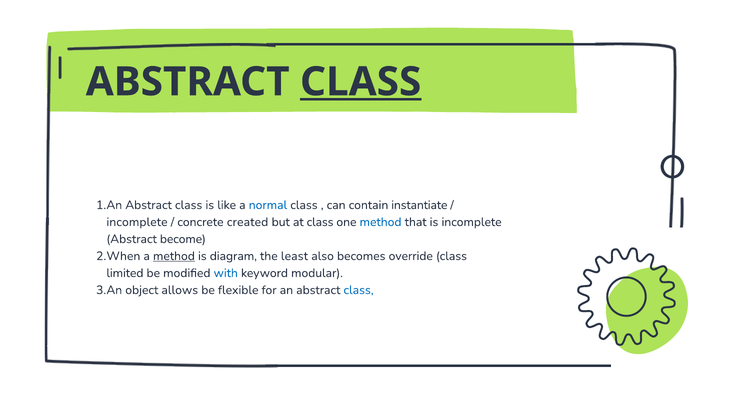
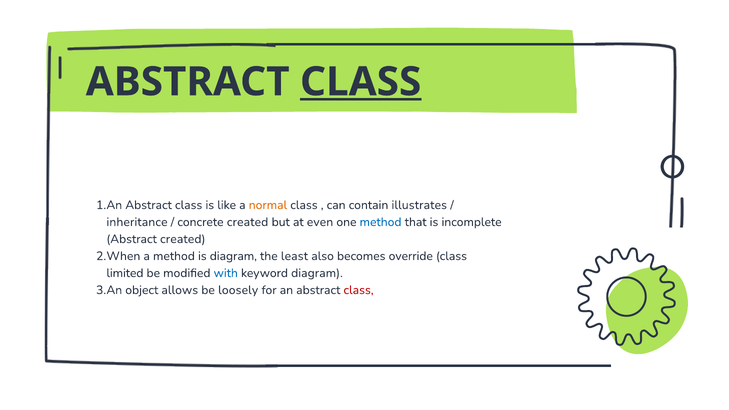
normal colour: blue -> orange (268, 205)
instantiate: instantiate -> illustrates (419, 205)
incomplete: incomplete -> inheritance (137, 222)
at class: class -> even (320, 222)
Abstract become: become -> created (183, 239)
method underline: present -> none (174, 256)
keyword modular: modular -> diagram (317, 273)
flexible: flexible -> loosely (238, 290)
class colour: blue -> red (359, 290)
